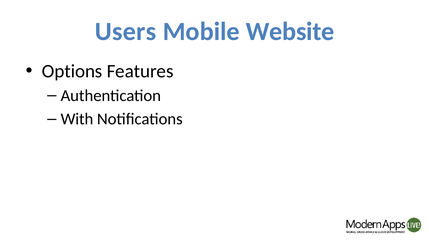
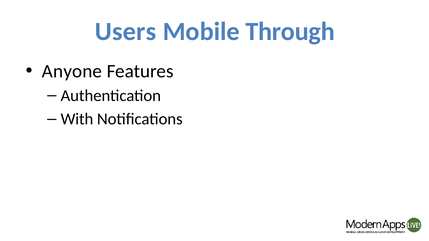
Website: Website -> Through (290, 32)
Options: Options -> Anyone (72, 71)
